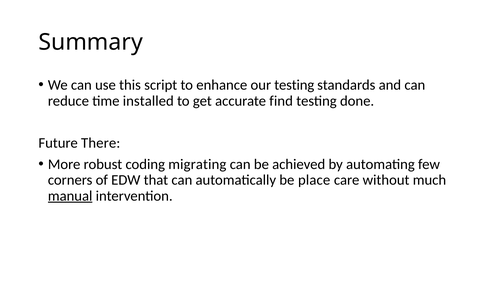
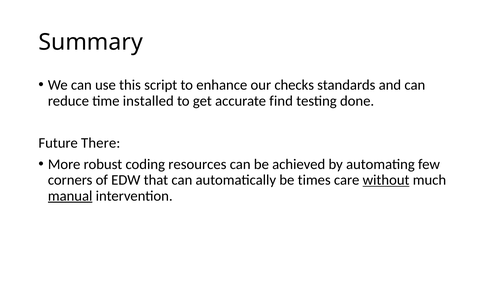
our testing: testing -> checks (294, 85)
migrating: migrating -> resources (197, 164)
place: place -> times (314, 180)
without underline: none -> present (386, 180)
